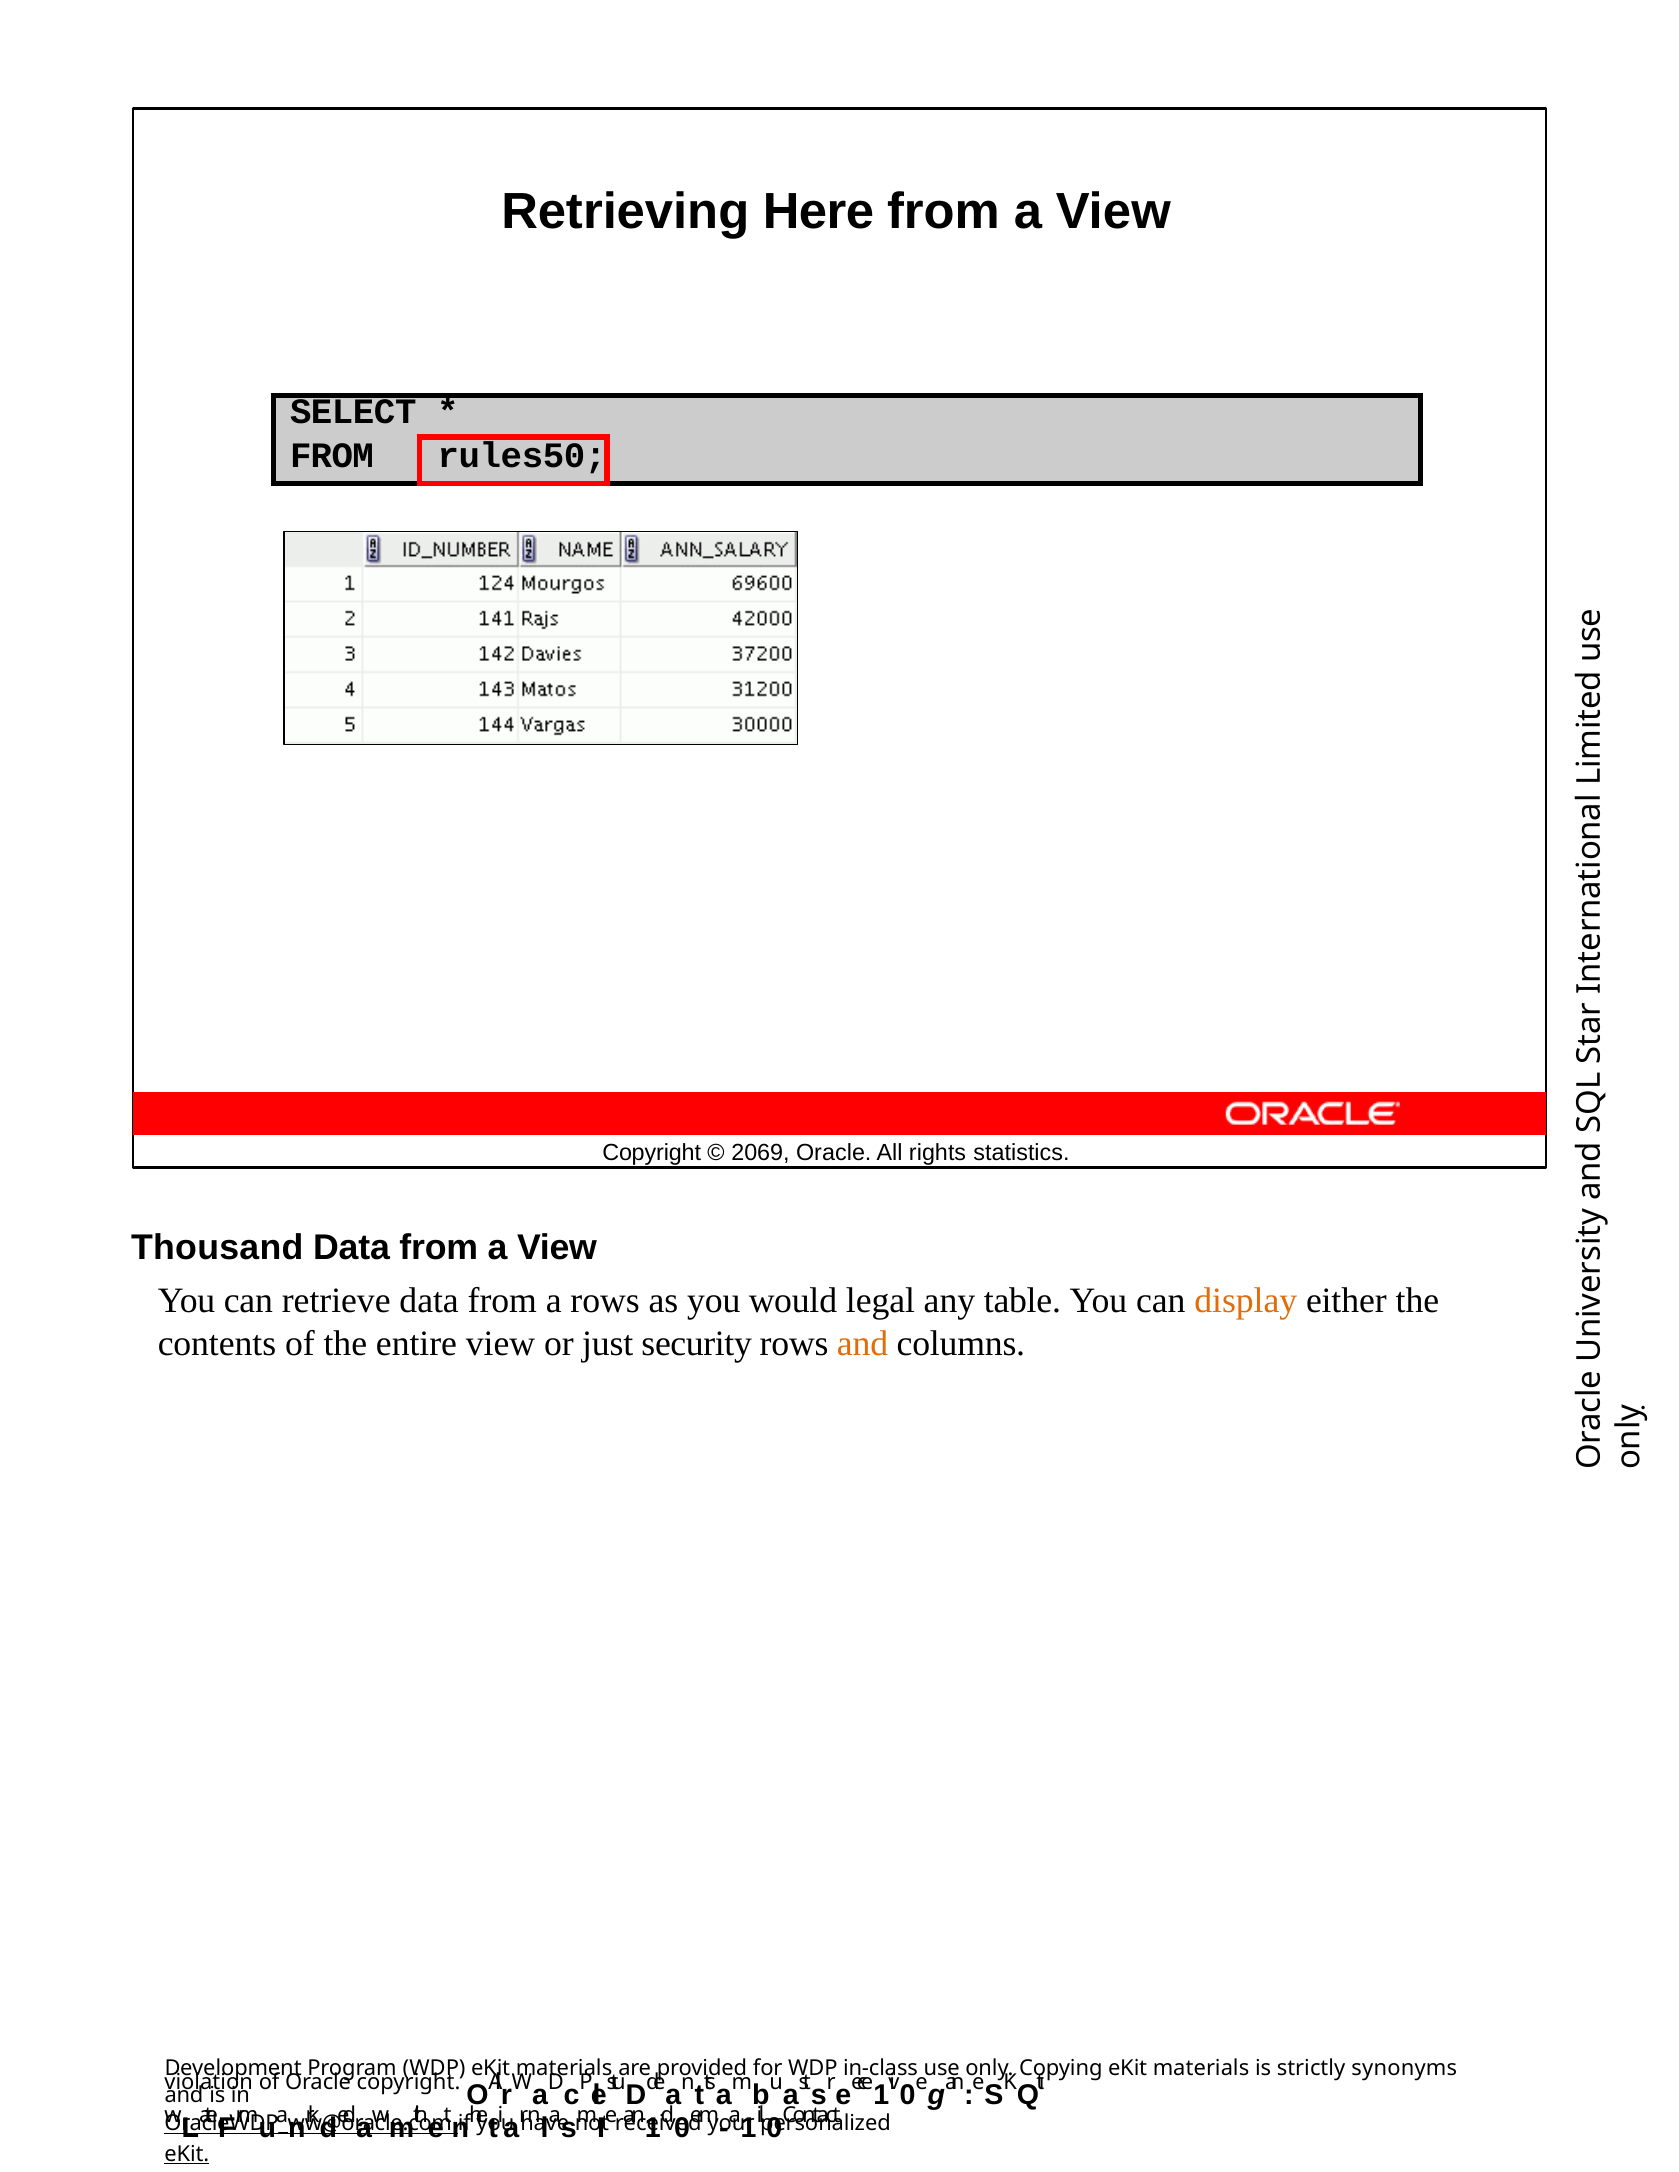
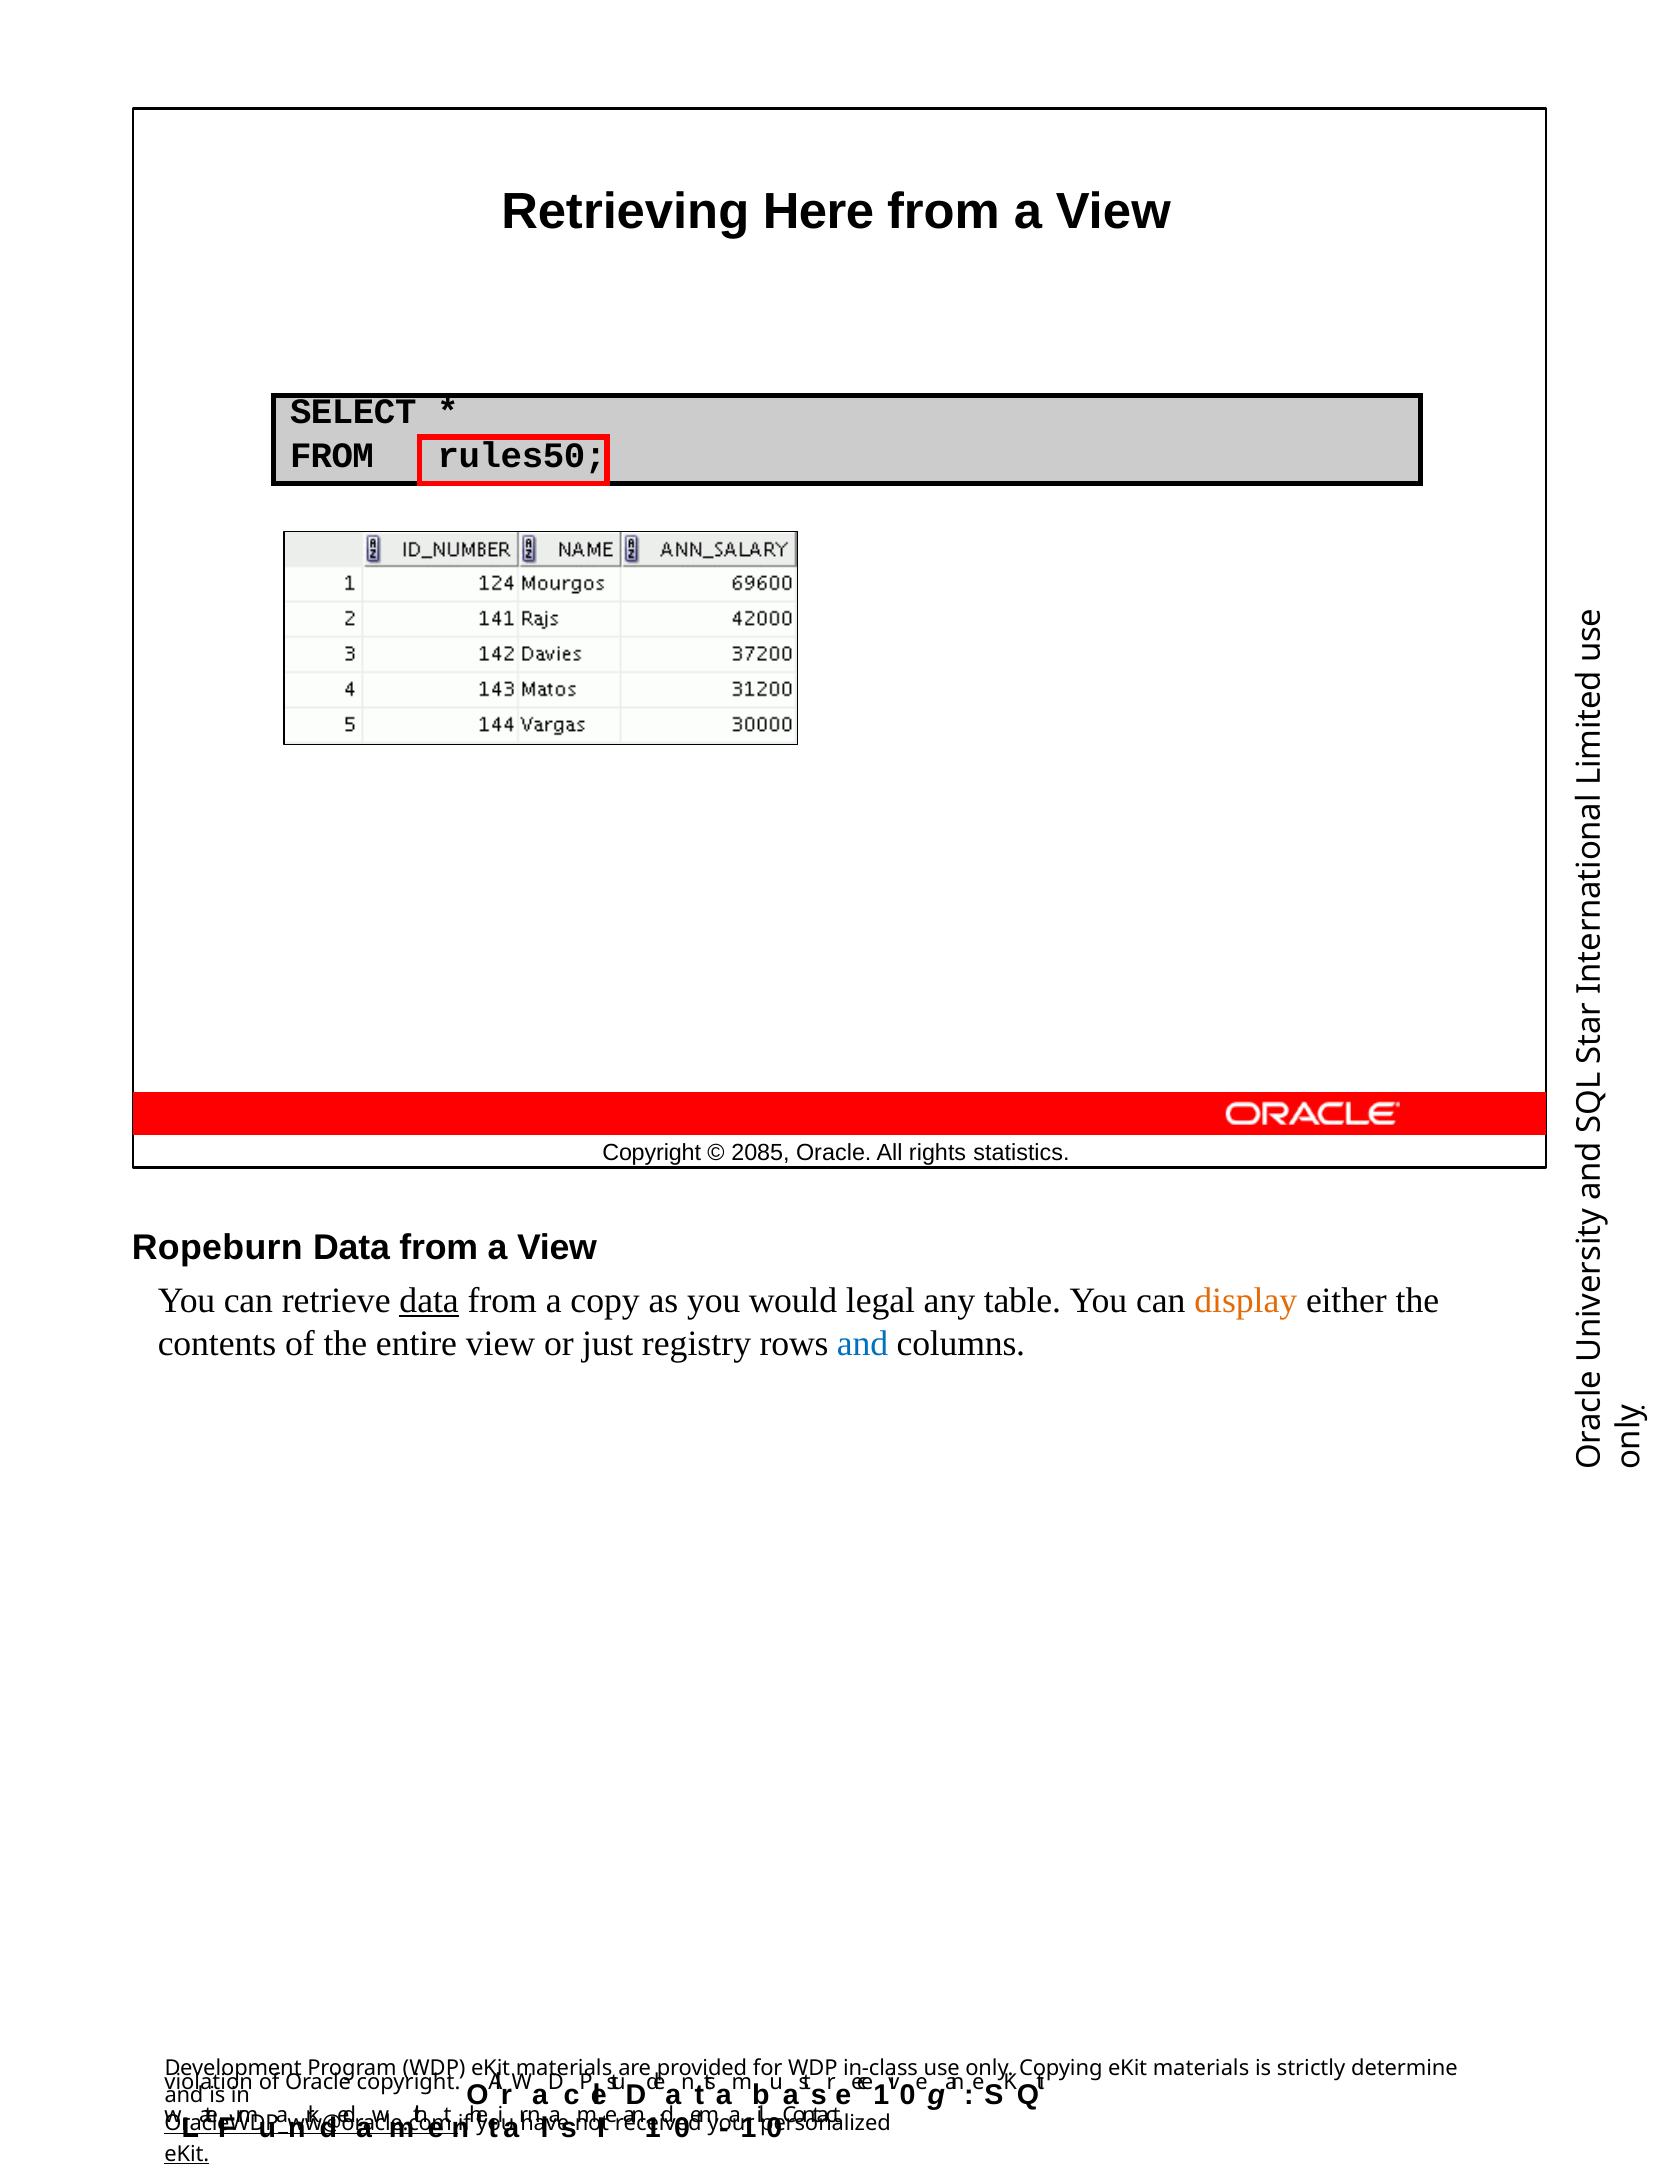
2069: 2069 -> 2085 (760, 1153)
Thousand: Thousand -> Ropeburn (217, 1249)
data underline: none -> present (429, 1301)
a rows: rows -> copy (605, 1301)
security: security -> registry (696, 1344)
and colour: orange -> blue (863, 1344)
synonyms: synonyms -> determine (1404, 2070)
